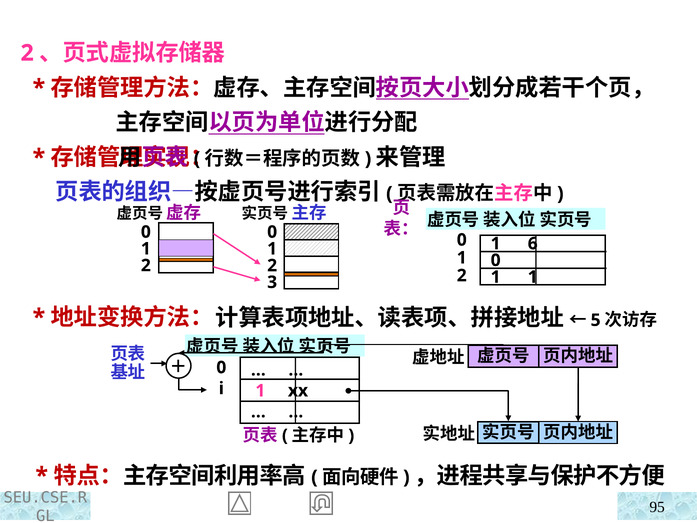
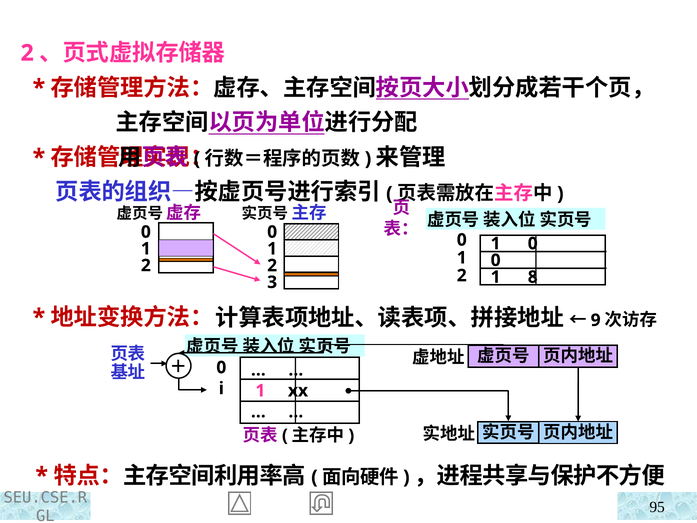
1 6: 6 -> 0 (533, 243)
1 1: 1 -> 8 (533, 277)
5: 5 -> 9 (596, 320)
